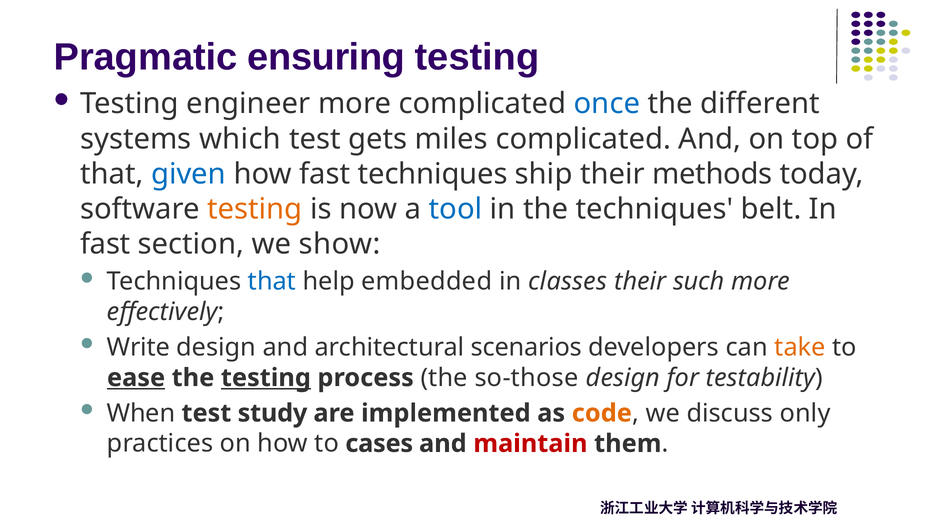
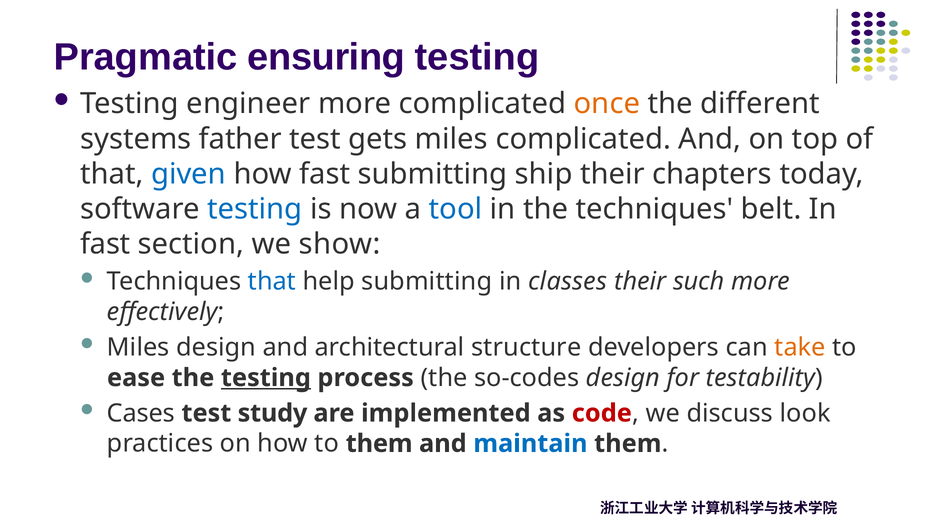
once colour: blue -> orange (607, 104)
which: which -> father (240, 139)
fast techniques: techniques -> submitting (433, 174)
methods: methods -> chapters (712, 174)
testing colour: orange -> blue (255, 209)
help embedded: embedded -> submitting (427, 282)
Write: Write -> Miles (138, 348)
scenarios: scenarios -> structure (526, 348)
ease underline: present -> none (136, 378)
so-those: so-those -> so-codes (527, 378)
When: When -> Cases (141, 414)
code colour: orange -> red (602, 414)
only: only -> look (805, 414)
to cases: cases -> them (379, 444)
maintain colour: red -> blue (530, 444)
